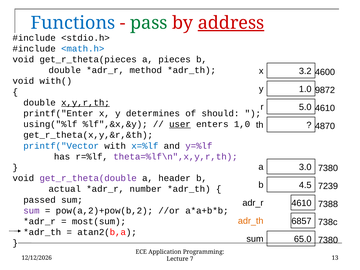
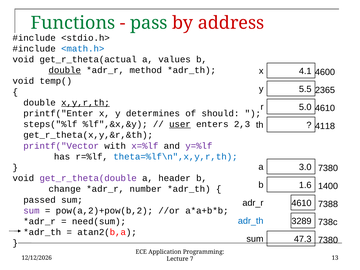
Functions colour: blue -> green (73, 23)
address underline: present -> none (231, 23)
get_r_theta(pieces: get_r_theta(pieces -> get_r_theta(actual (88, 59)
pieces: pieces -> values (175, 59)
3.2: 3.2 -> 4.1 (305, 71)
double underline: none -> present (65, 70)
with(: with( -> temp( (56, 81)
1.0: 1.0 -> 5.5 (305, 89)
9872: 9872 -> 2365 (325, 90)
4870: 4870 -> 4118 (325, 126)
using("%lf: using("%lf -> steps("%lf (50, 124)
1,0: 1,0 -> 2,3 (242, 124)
printf("Vector colour: blue -> purple (61, 146)
x=%lf colour: blue -> purple (145, 146)
theta=%lf\n",x,y,r,th colour: purple -> blue (175, 157)
4.5: 4.5 -> 1.6 (305, 185)
7239: 7239 -> 1400 (328, 186)
actual: actual -> change (65, 189)
adr_th colour: orange -> blue (251, 221)
6857: 6857 -> 3289 (301, 221)
most(sum: most(sum -> need(sum (99, 221)
65.0: 65.0 -> 47.3 (303, 239)
